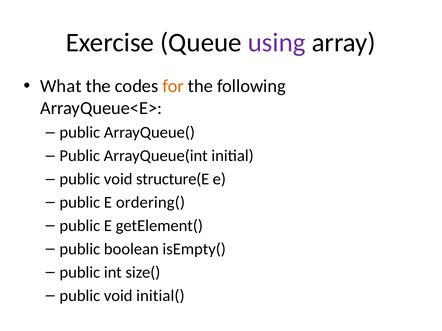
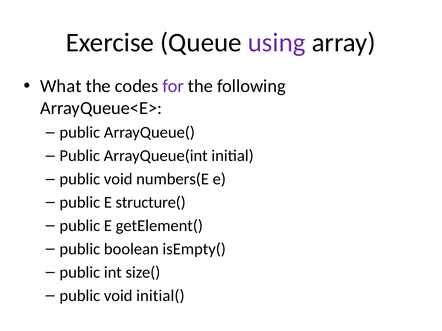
for colour: orange -> purple (173, 86)
structure(E: structure(E -> numbers(E (173, 179)
ordering(: ordering( -> structure( (151, 203)
